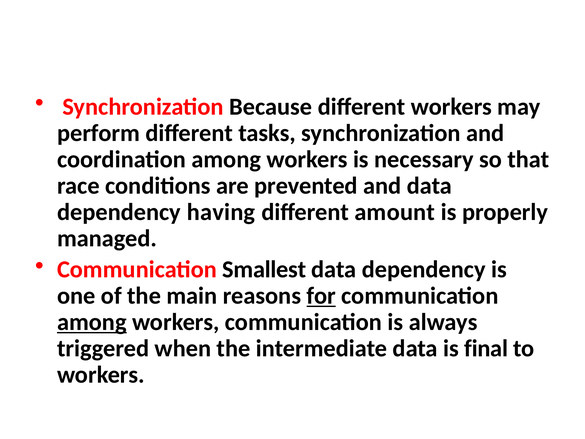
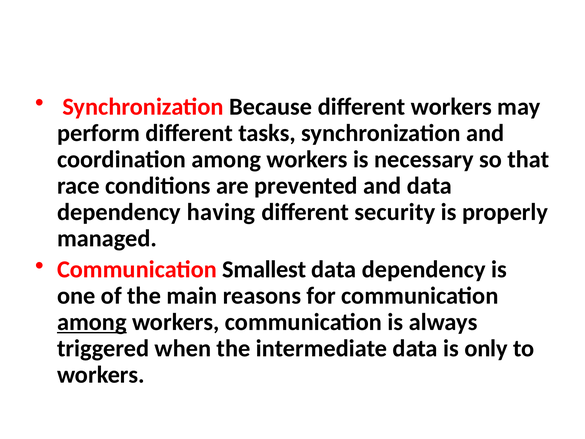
amount: amount -> security (395, 212)
for underline: present -> none (321, 296)
final: final -> only (486, 348)
